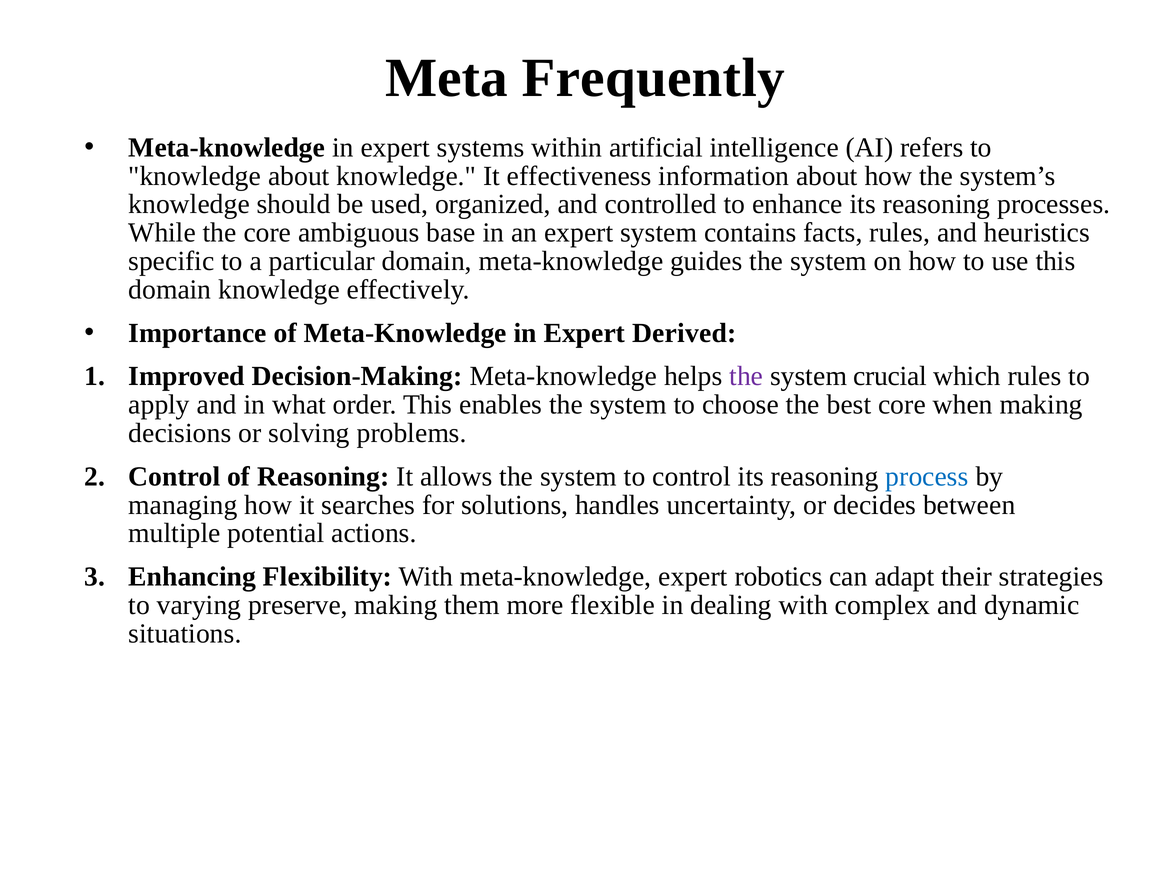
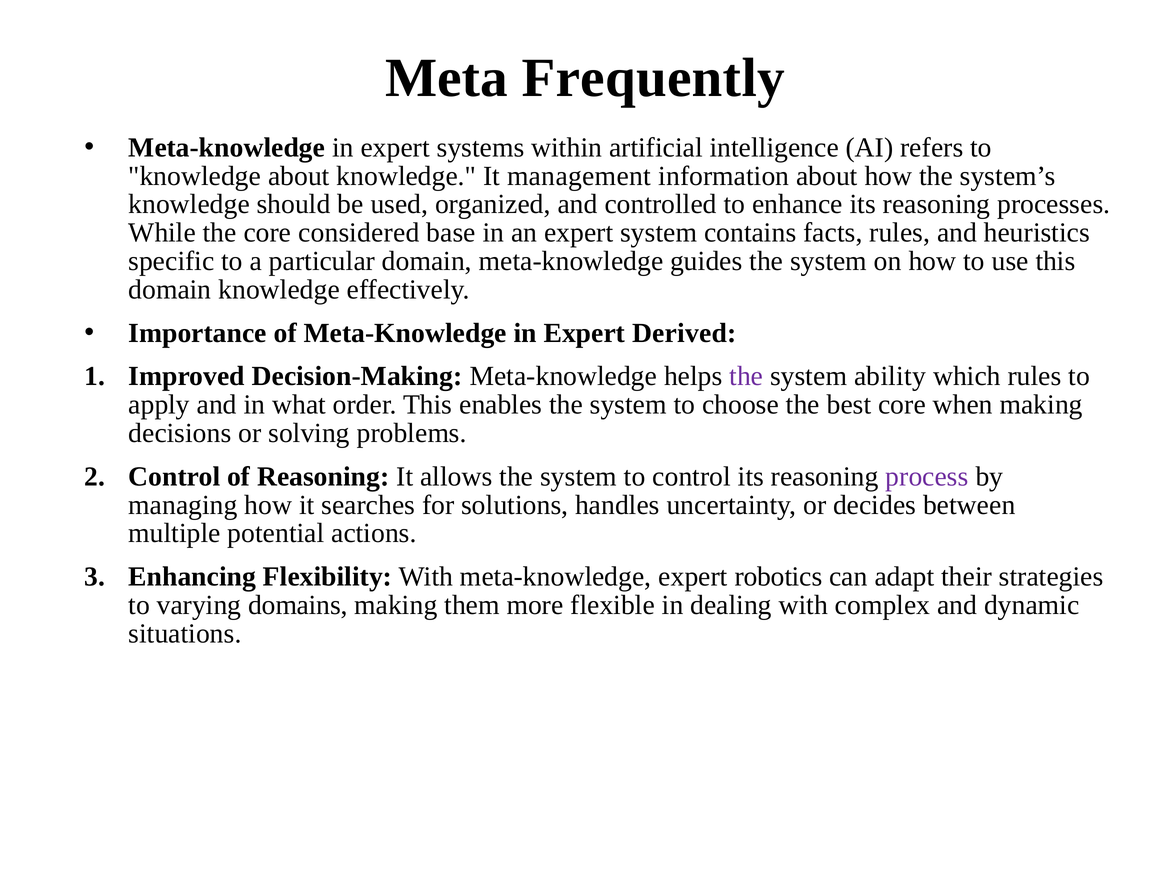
effectiveness: effectiveness -> management (579, 176)
ambiguous: ambiguous -> considered (359, 233)
crucial: crucial -> ability (890, 376)
process colour: blue -> purple (927, 477)
preserve: preserve -> domains (298, 605)
